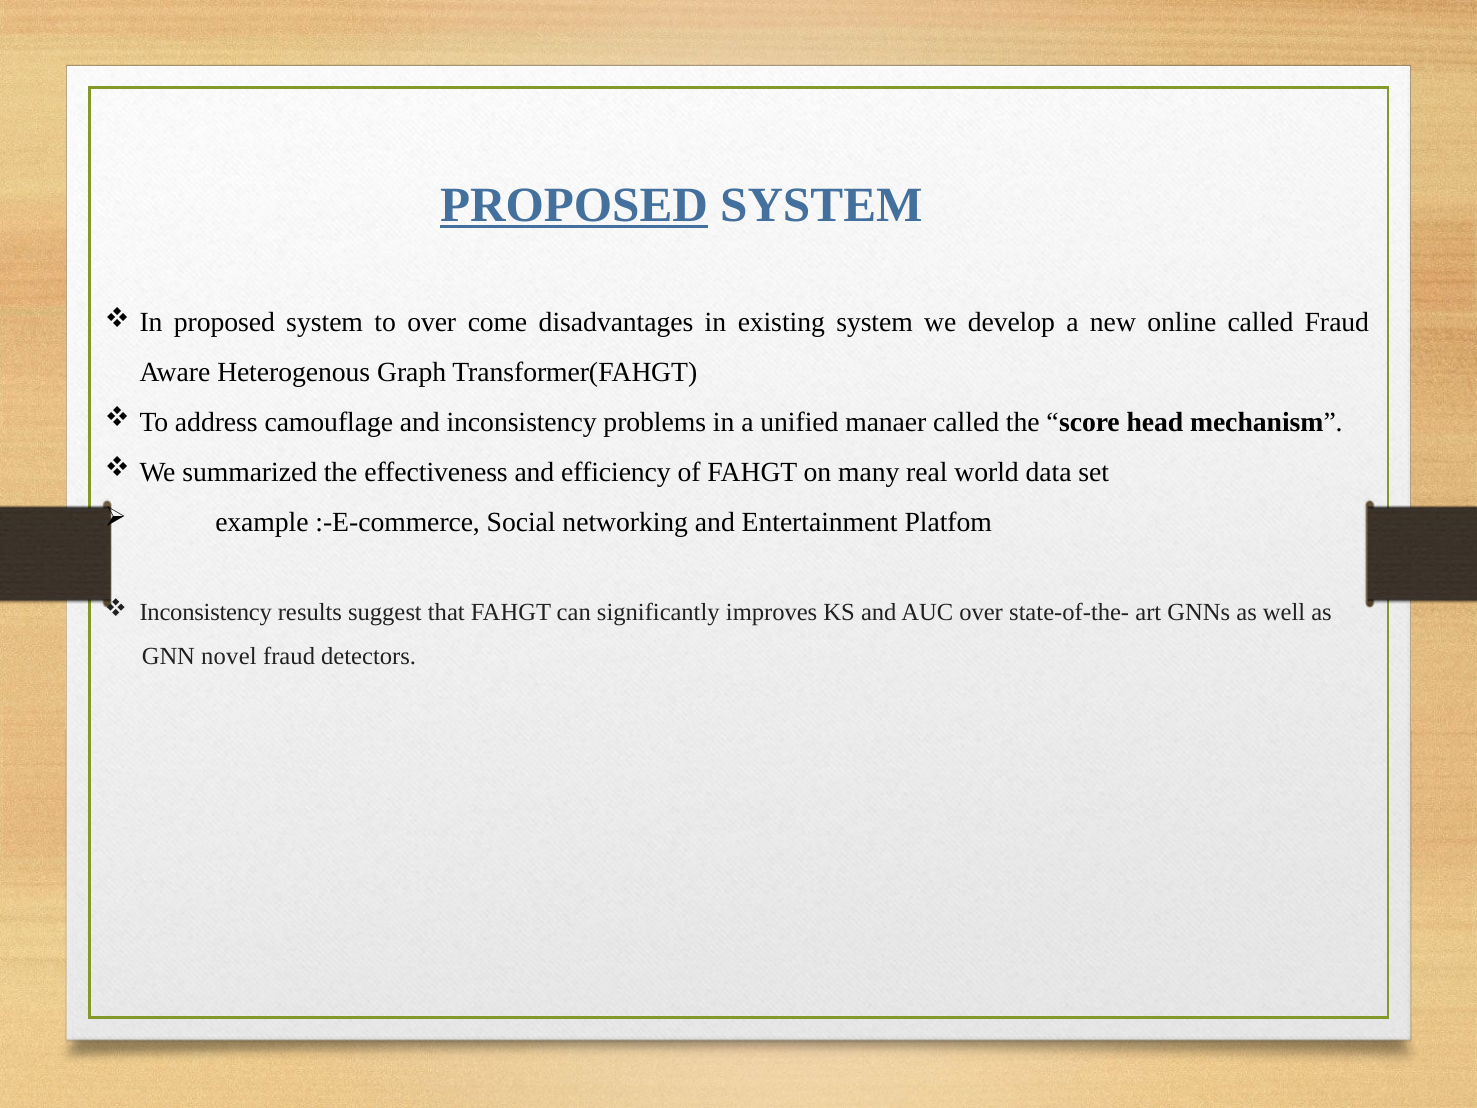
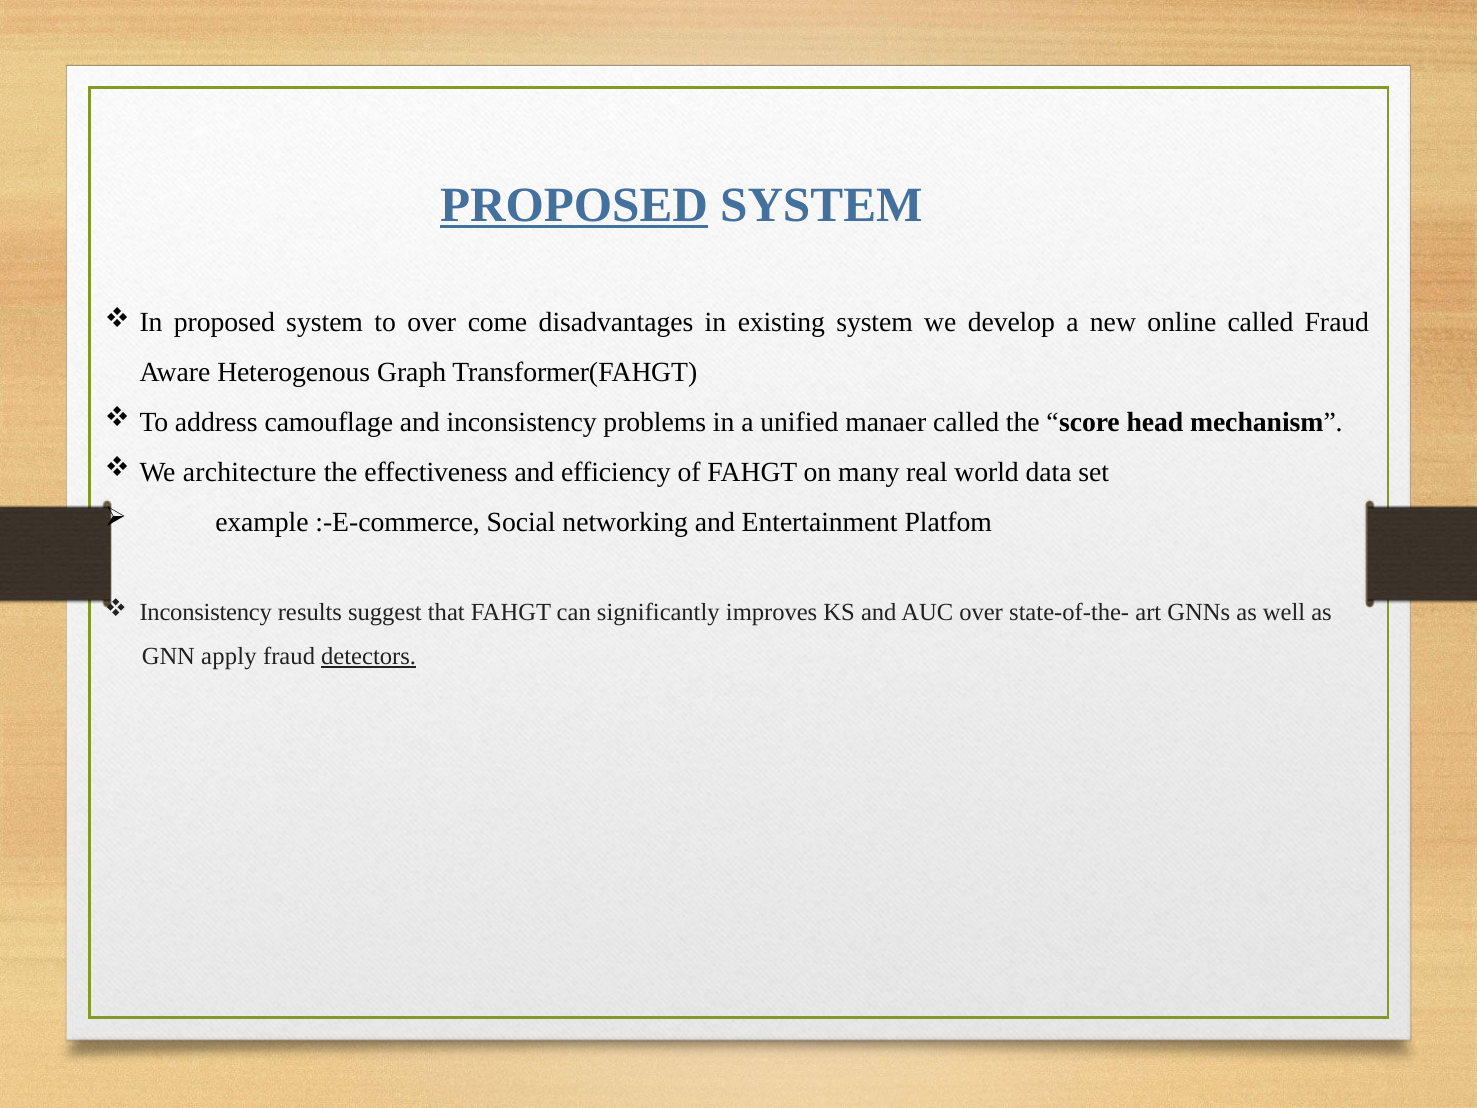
summarized: summarized -> architecture (250, 472)
novel: novel -> apply (229, 656)
detectors underline: none -> present (369, 656)
